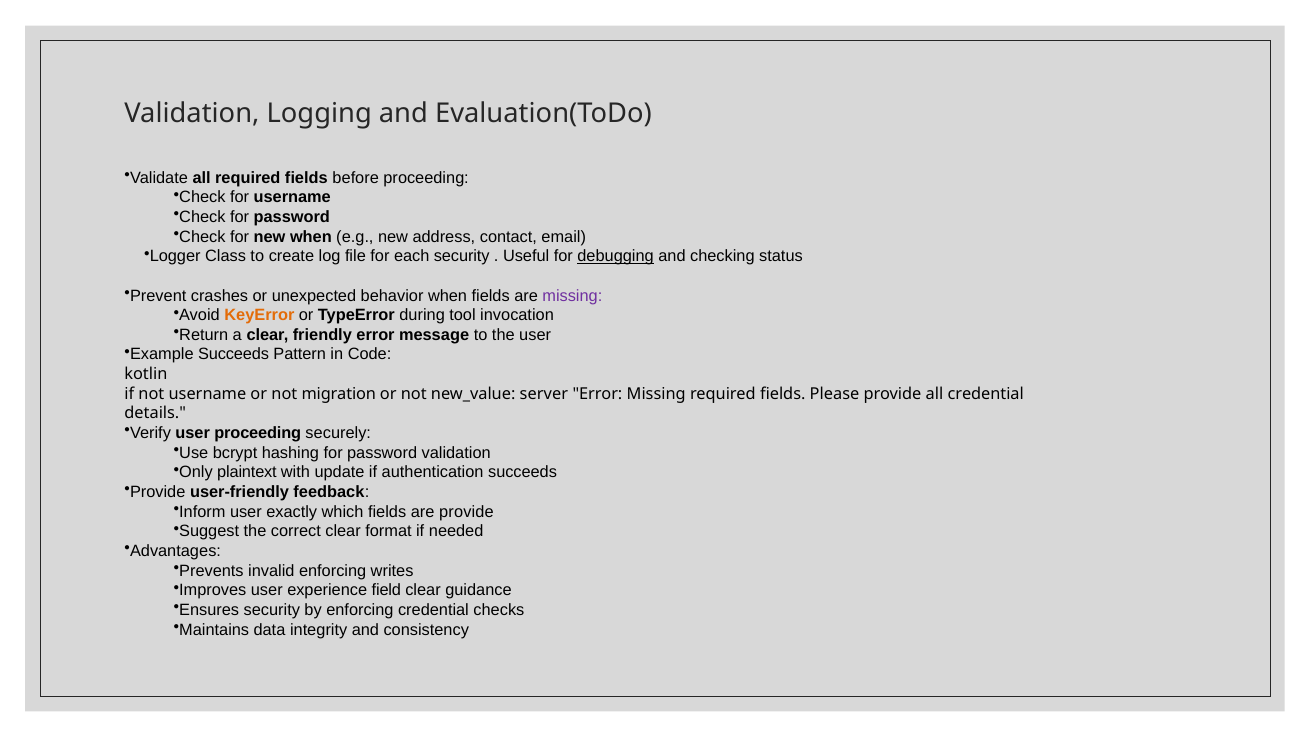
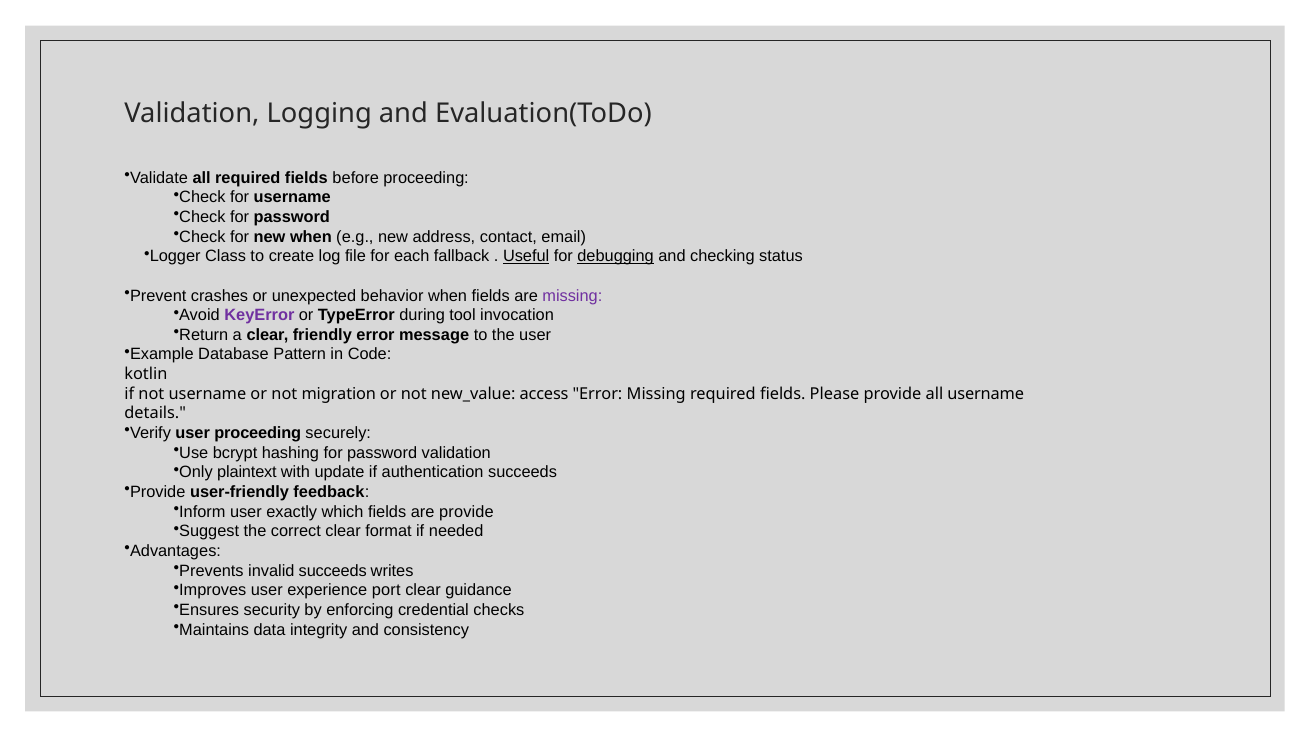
each security: security -> fallback (462, 256)
Useful underline: none -> present (526, 256)
KeyError colour: orange -> purple (259, 315)
Example Succeeds: Succeeds -> Database (233, 355)
server: server -> access (544, 394)
all credential: credential -> username (986, 394)
invalid enforcing: enforcing -> succeeds (333, 571)
field: field -> port (386, 590)
